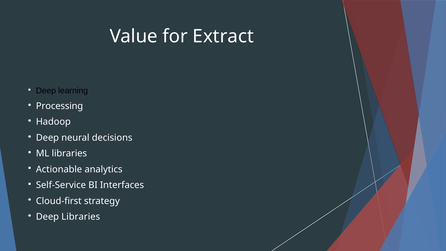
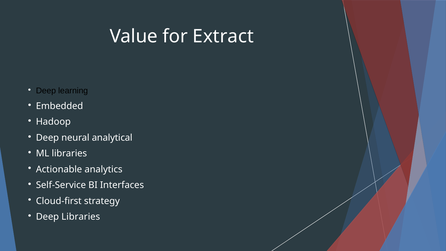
Processing: Processing -> Embedded (60, 106)
decisions: decisions -> analytical (112, 138)
